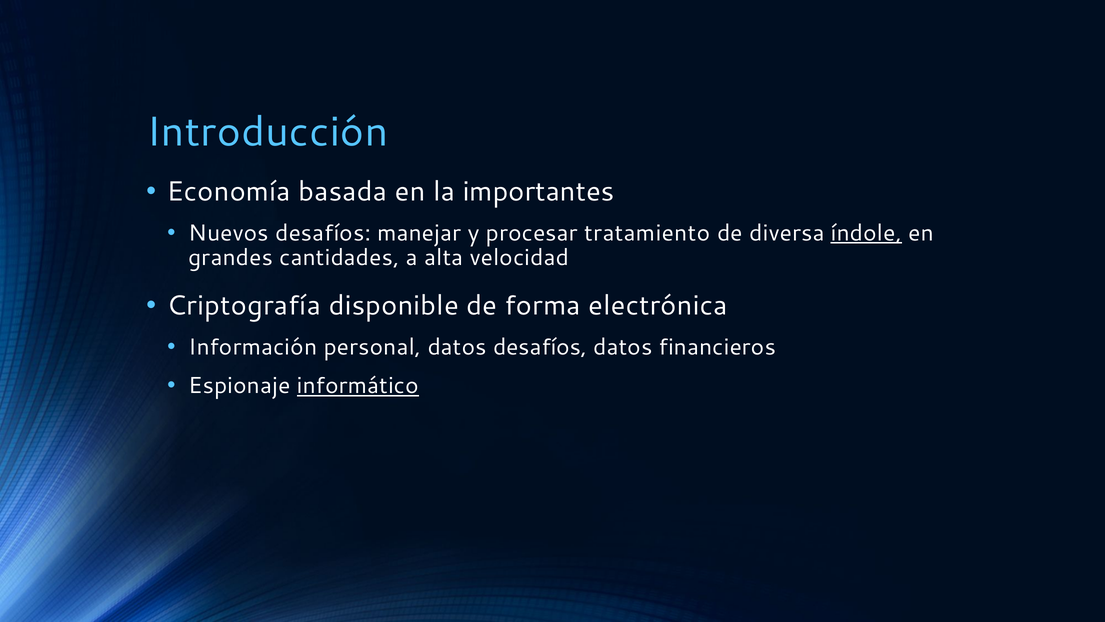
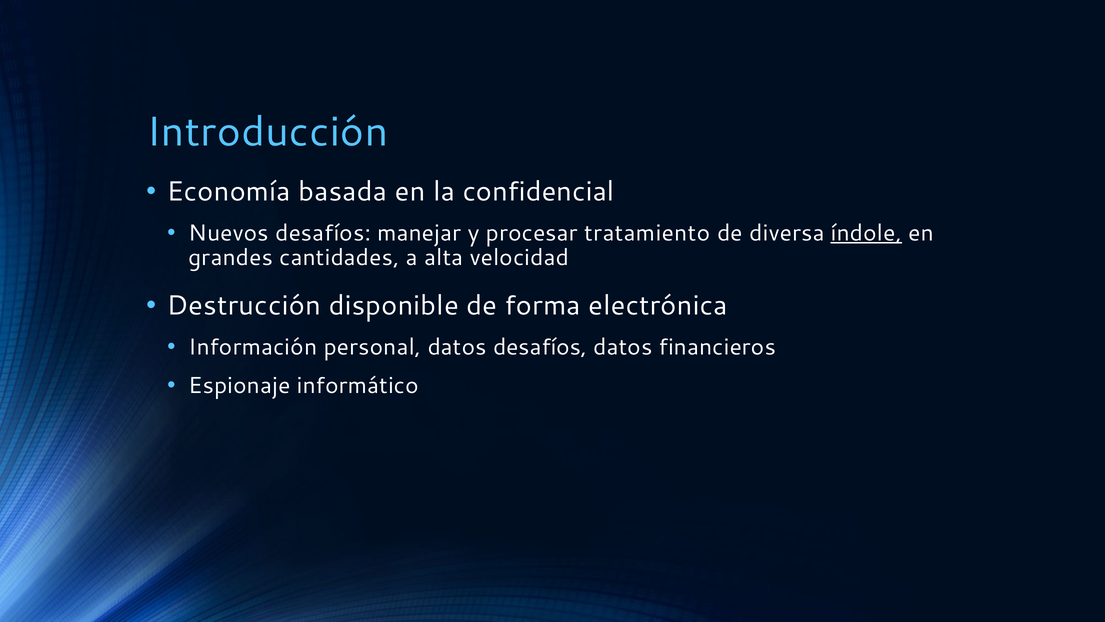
importantes: importantes -> confidencial (539, 192)
Criptografía: Criptografía -> Destrucción (244, 306)
informático underline: present -> none (358, 386)
